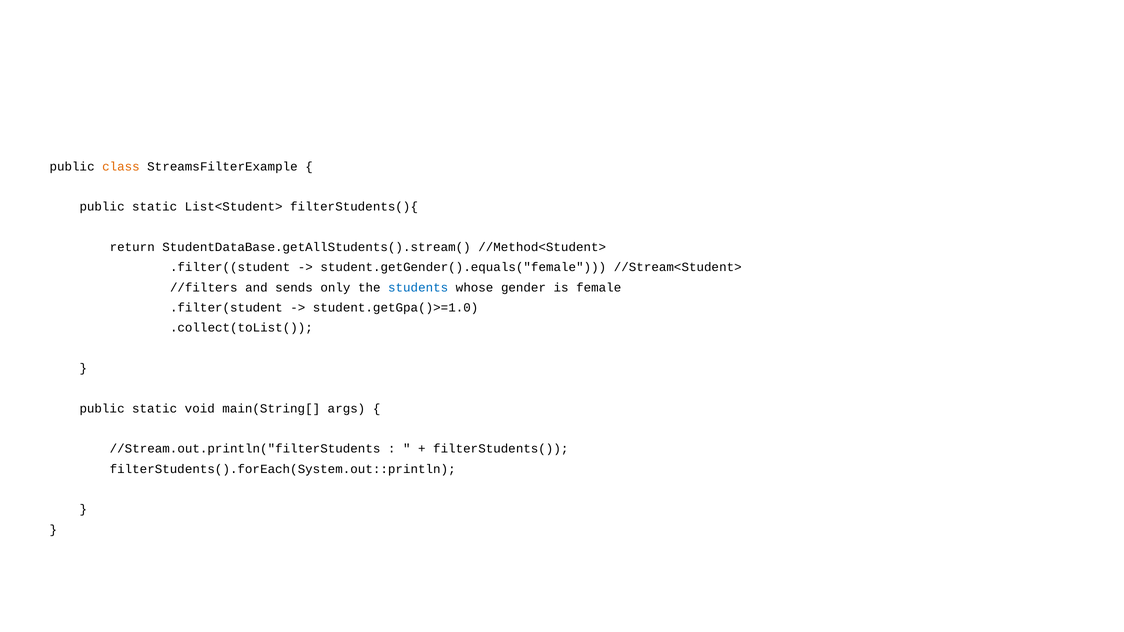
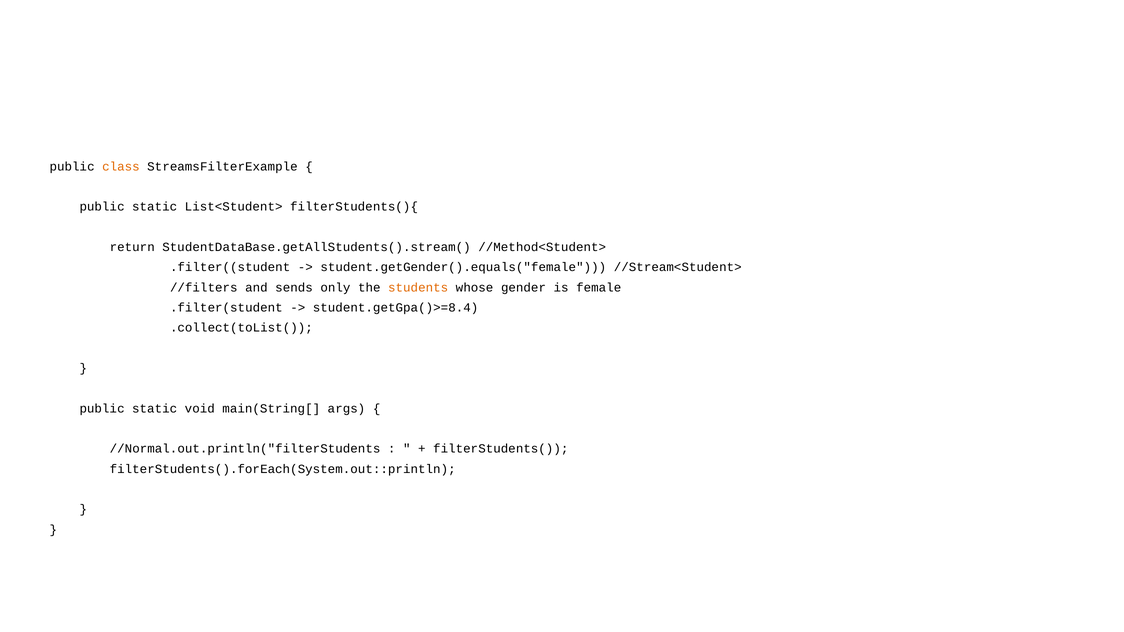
students colour: blue -> orange (418, 288)
student.getGpa()>=1.0: student.getGpa()>=1.0 -> student.getGpa()>=8.4 (396, 308)
//Stream.out.println("filterStudents: //Stream.out.println("filterStudents -> //Normal.out.println("filterStudents (245, 449)
